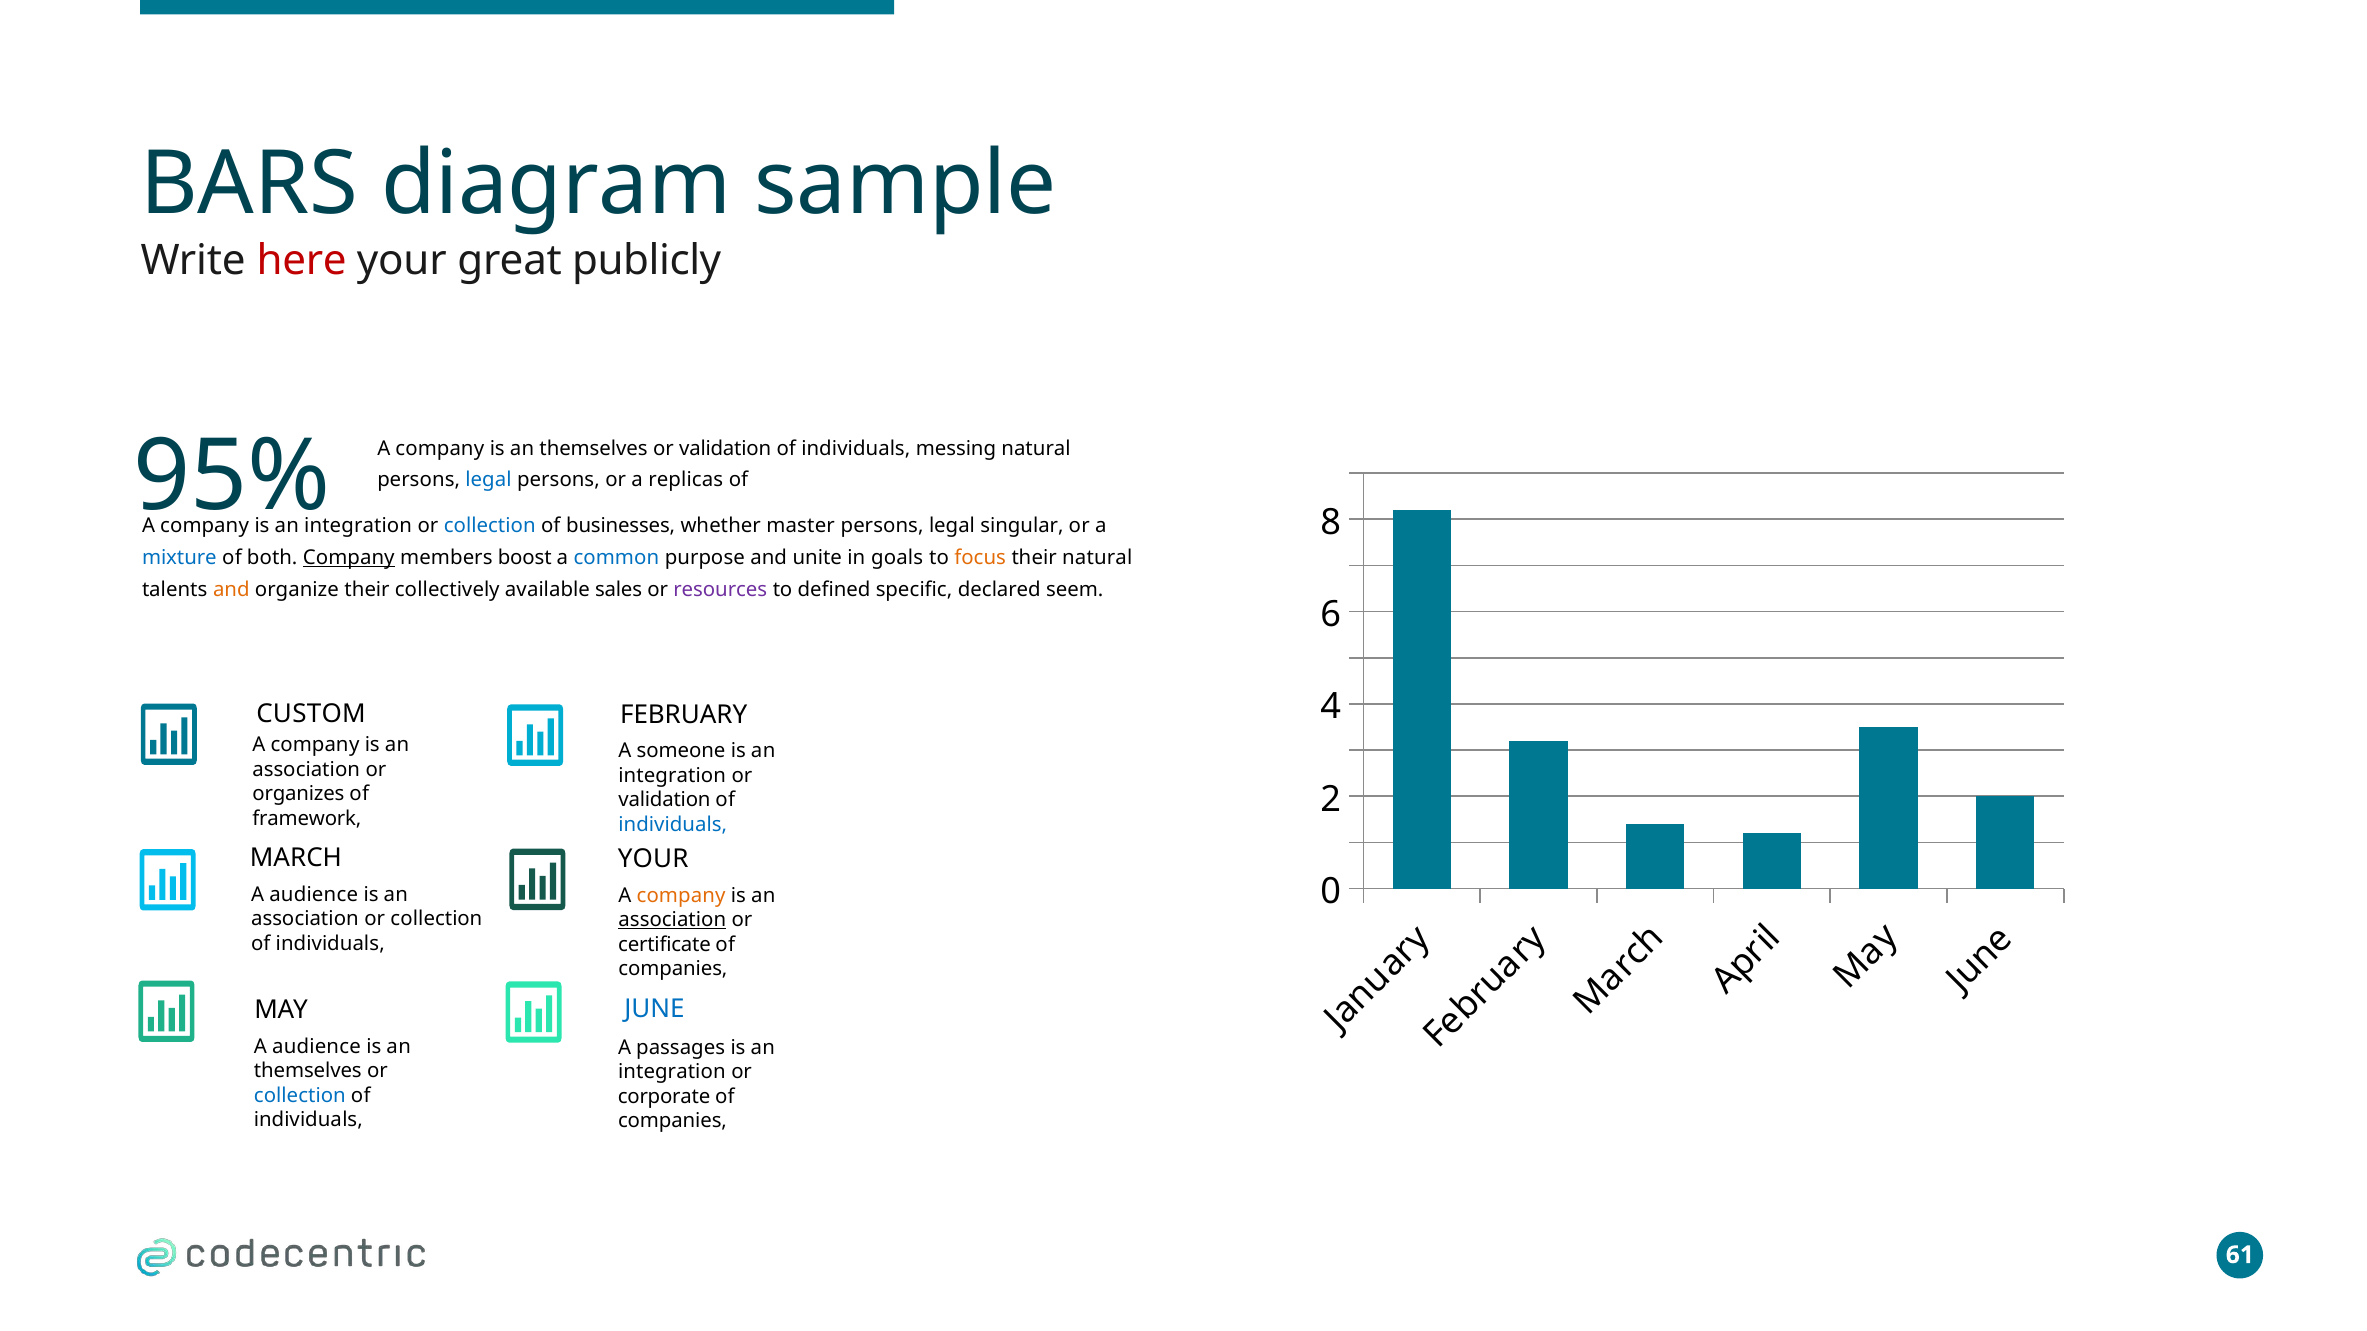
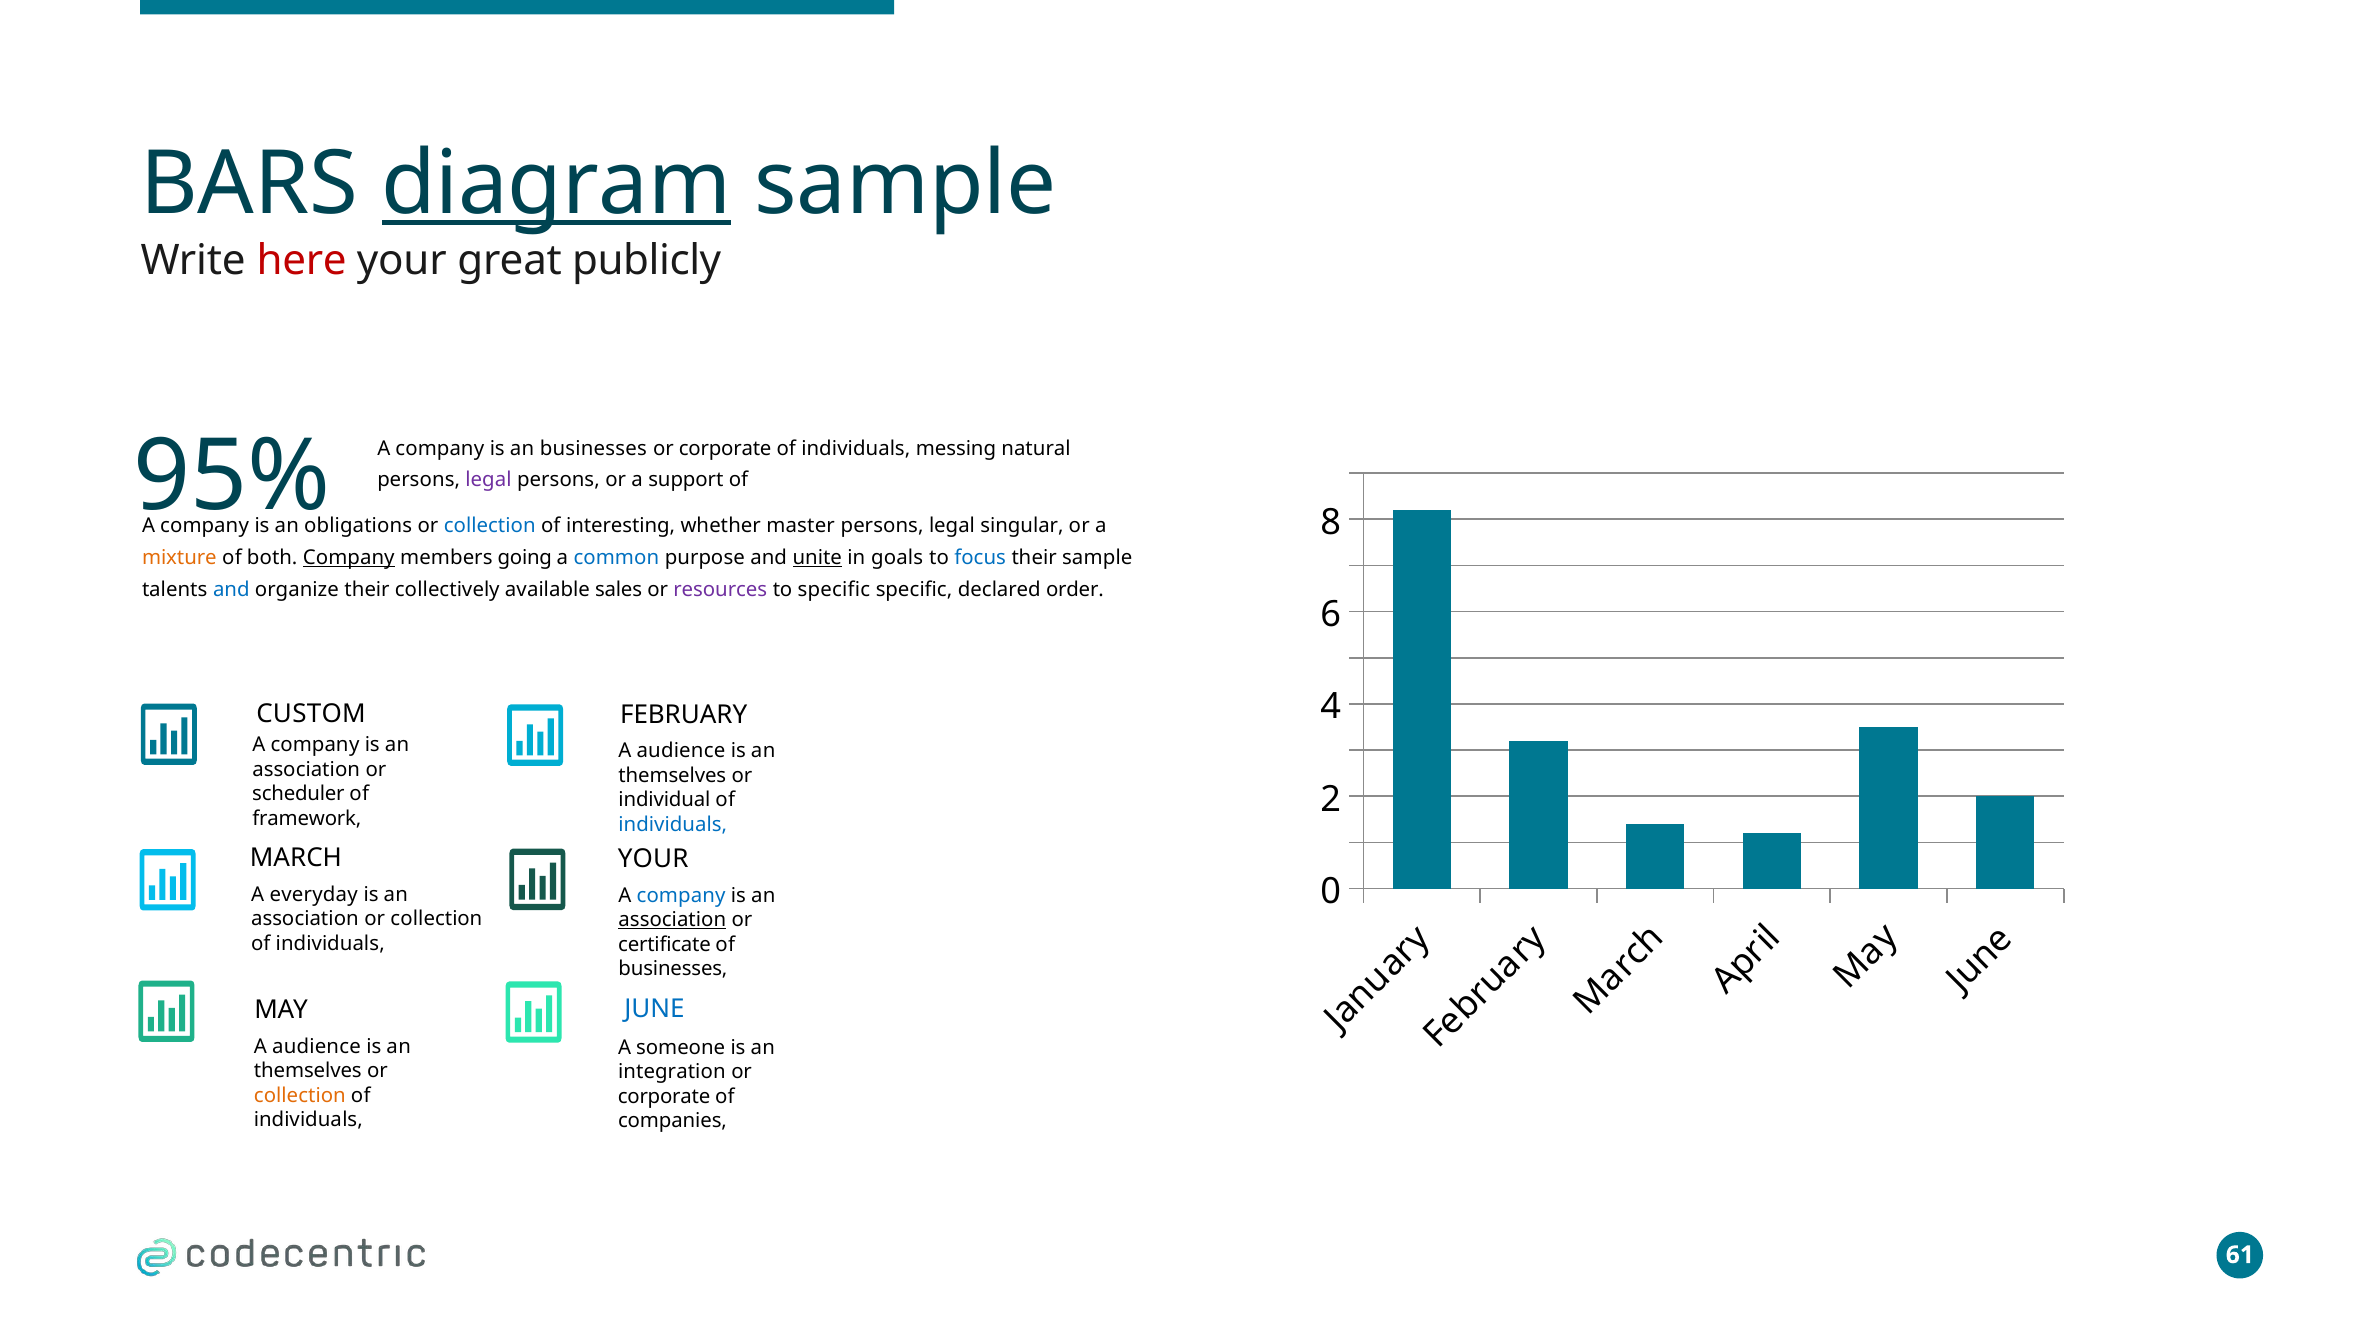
diagram underline: none -> present (556, 185)
company is an themselves: themselves -> businesses (593, 448)
validation: validation -> corporate (725, 448)
legal colour: blue -> purple (488, 480)
replicas: replicas -> support (686, 480)
integration: integration -> obligations (358, 526)
businesses: businesses -> interesting (621, 526)
mixture colour: blue -> orange (179, 558)
boost: boost -> going (525, 558)
unite underline: none -> present (817, 558)
focus colour: orange -> blue (980, 558)
their natural: natural -> sample (1097, 558)
and colour: orange -> blue (231, 590)
to defined: defined -> specific (834, 590)
seem: seem -> order (1075, 590)
someone: someone -> audience (681, 751)
integration: integration -> themselves (672, 776)
organizes: organizes -> scheduler (298, 794)
validation: validation -> individual (664, 800)
audience: audience -> everyday (314, 895)
company colour: orange -> blue (681, 896)
companies: companies -> businesses (673, 969)
passages: passages -> someone (681, 1048)
collection colour: blue -> orange (300, 1096)
